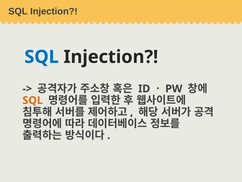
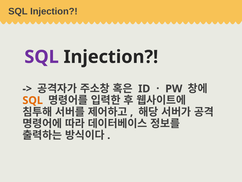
SQL colour: blue -> purple (42, 57)
